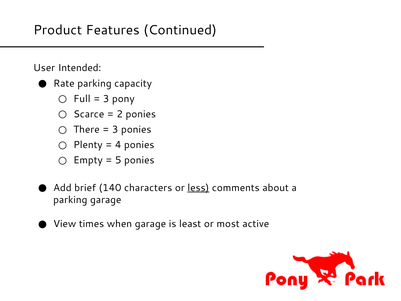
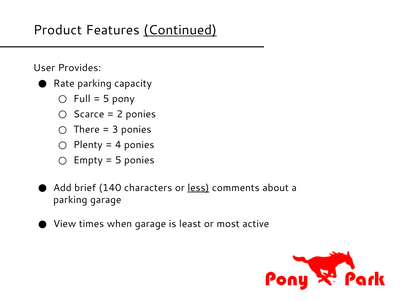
Continued underline: none -> present (180, 30)
Intended: Intended -> Provides (79, 68)
3: 3 -> 5 (106, 99)
